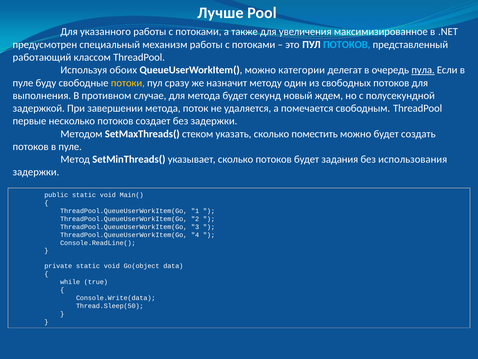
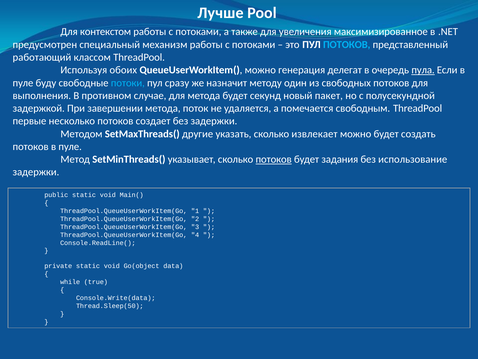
указанного: указанного -> контекстом (106, 32)
категории: категории -> генерация (302, 70)
потоки colour: yellow -> light blue (128, 83)
ждем: ждем -> пакет (329, 95)
стеком: стеком -> другие (198, 134)
поместить: поместить -> извлекает (315, 134)
потоков underline: none -> present (274, 159)
использования: использования -> использование (413, 159)
